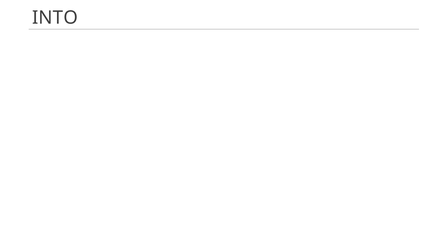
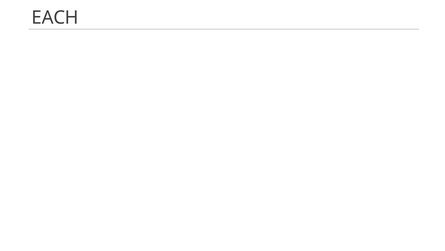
INTO: INTO -> EACH (55, 17)
